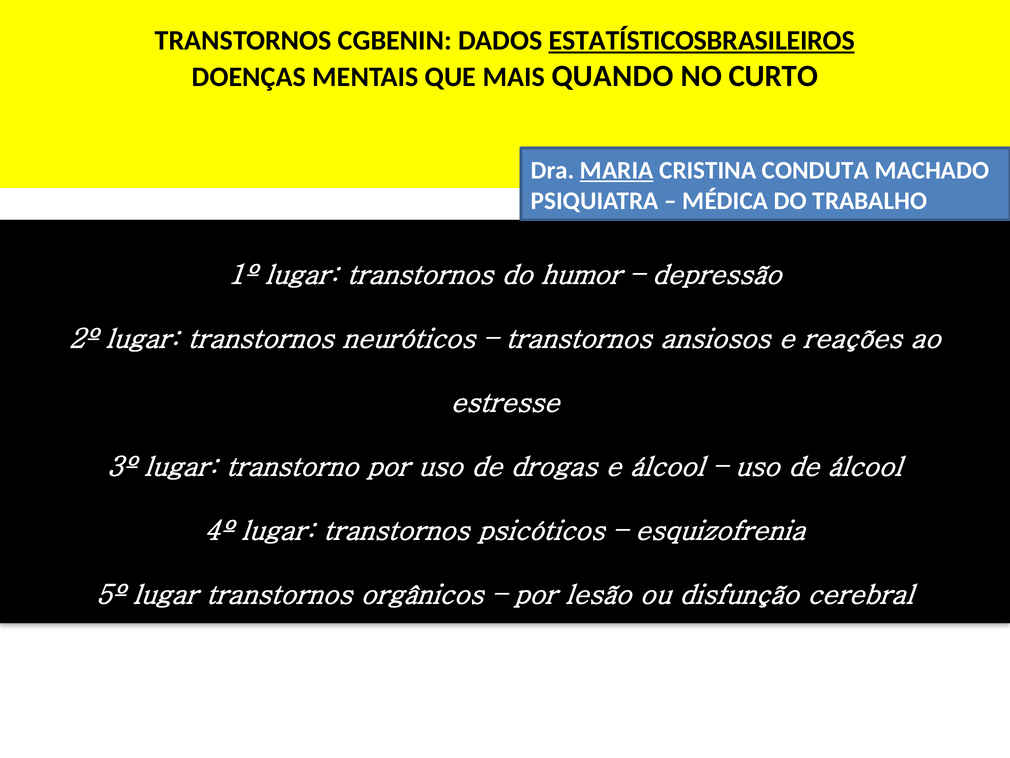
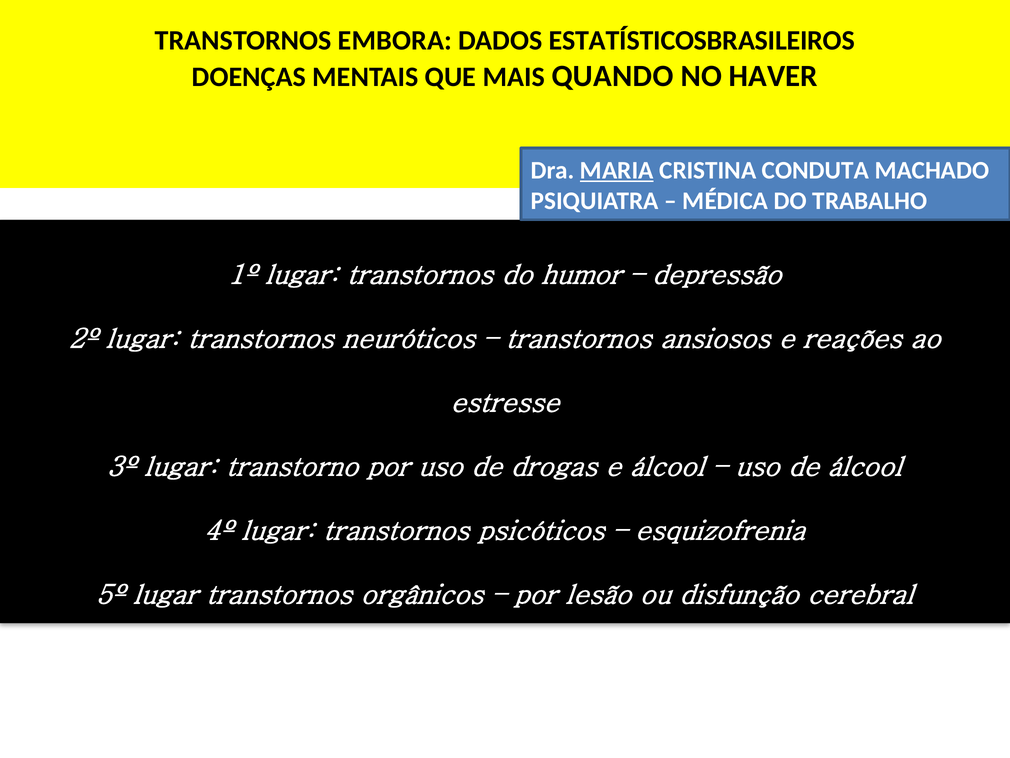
CGBENIN: CGBENIN -> EMBORA (395, 40)
ESTATÍSTICOSBRASILEIROS underline: present -> none (702, 40)
CURTO: CURTO -> HAVER (773, 76)
